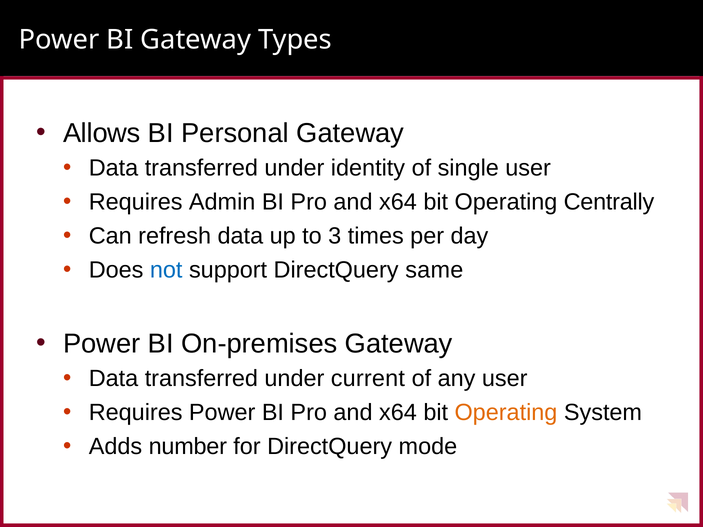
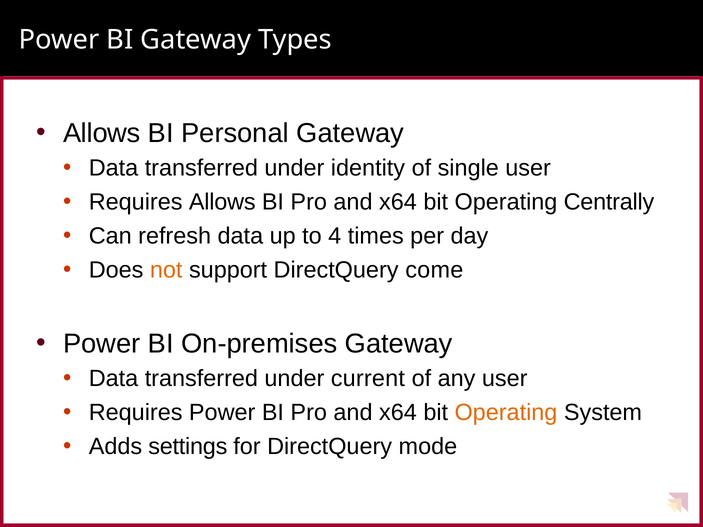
Requires Admin: Admin -> Allows (222, 202)
3: 3 -> 4 (335, 236)
not colour: blue -> orange (166, 270)
same: same -> come (434, 270)
number: number -> settings (188, 447)
